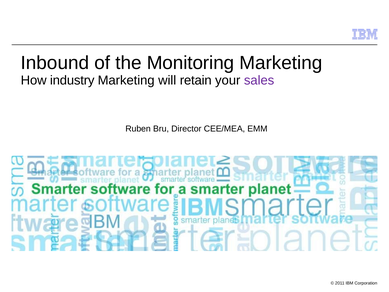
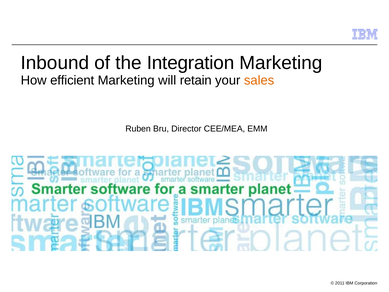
Monitoring: Monitoring -> Integration (191, 63)
industry: industry -> efficient (72, 80)
sales colour: purple -> orange (259, 80)
